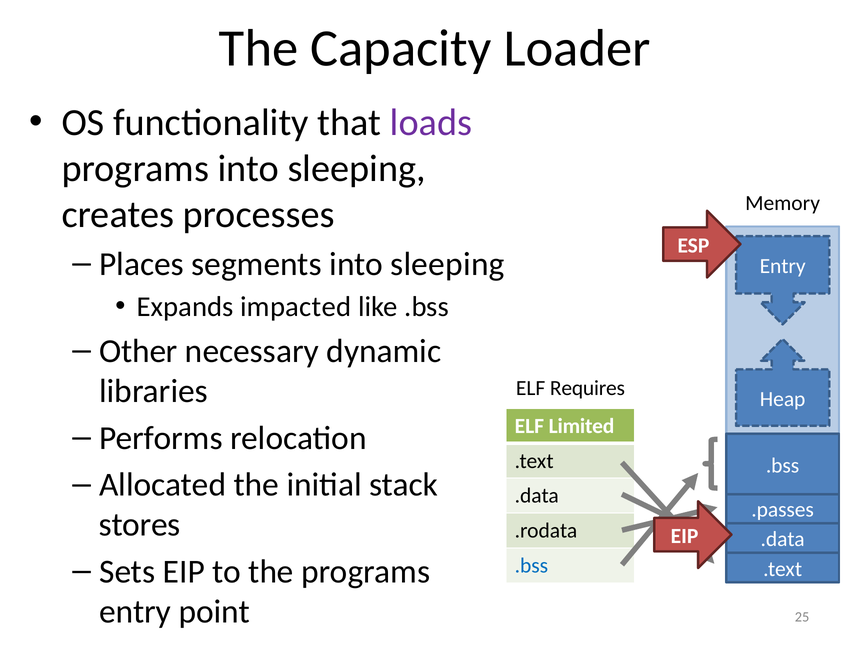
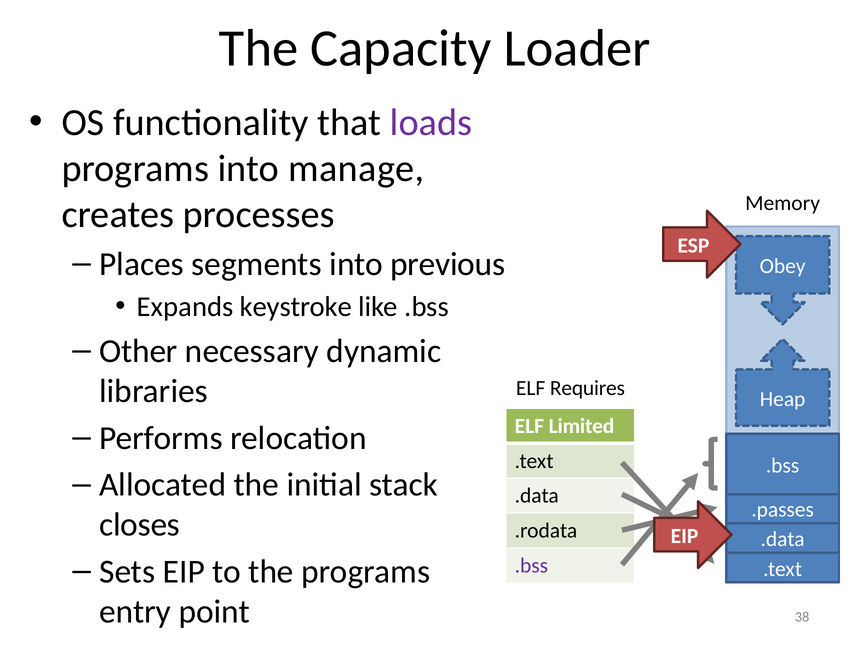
programs into sleeping: sleeping -> manage (356, 169)
segments into sleeping: sleeping -> previous (448, 264)
Entry: Entry -> Obey (783, 266)
impacted: impacted -> keystroke (296, 307)
stores: stores -> closes (140, 525)
.bss colour: blue -> purple (531, 565)
25: 25 -> 38 (802, 617)
